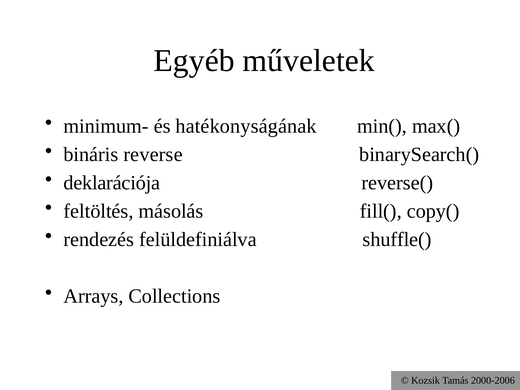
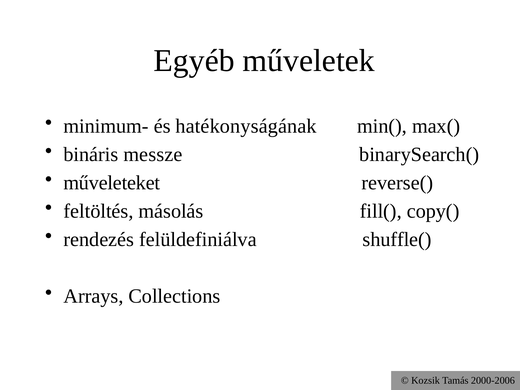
reverse: reverse -> messze (153, 155)
deklarációja: deklarációja -> műveleteket (112, 183)
